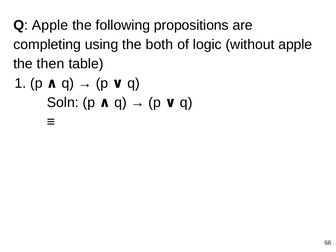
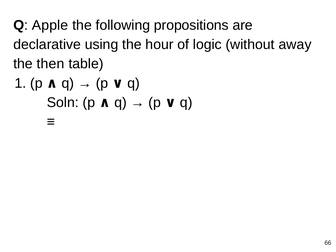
completing: completing -> declarative (47, 45)
both: both -> hour (159, 45)
without apple: apple -> away (295, 45)
